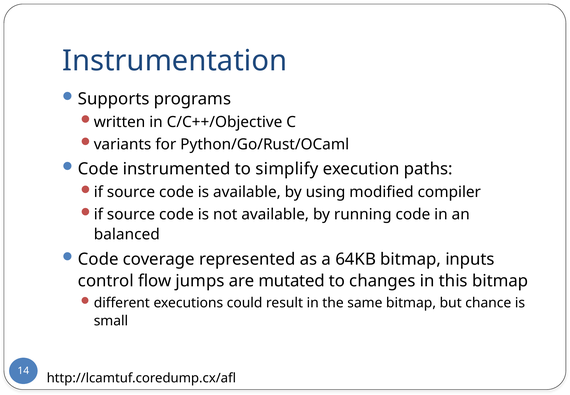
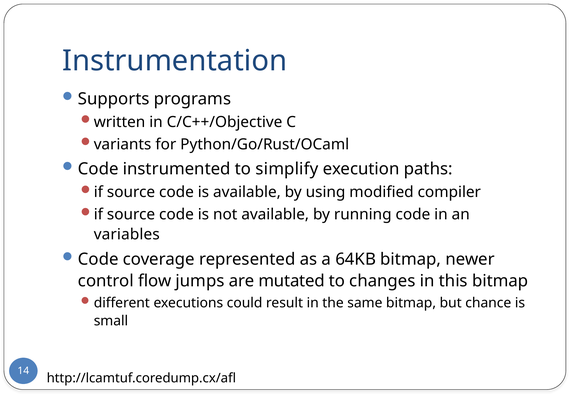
balanced: balanced -> variables (127, 234)
inputs: inputs -> newer (470, 259)
